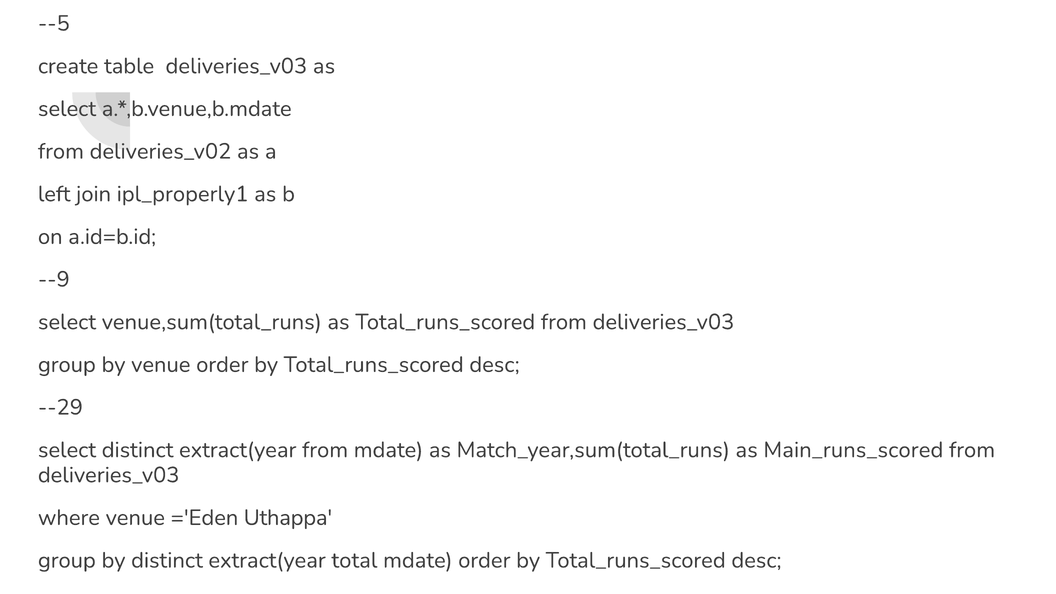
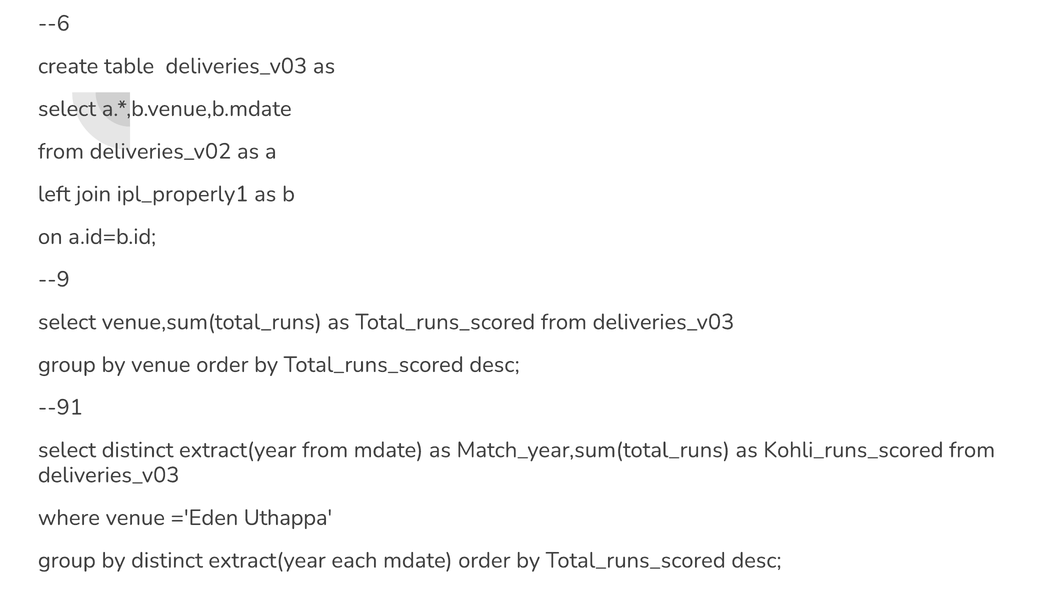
--5: --5 -> --6 (54, 23)
--29: --29 -> --91 (60, 407)
Main_runs_scored: Main_runs_scored -> Kohli_runs_scored (853, 450)
total: total -> each (354, 560)
